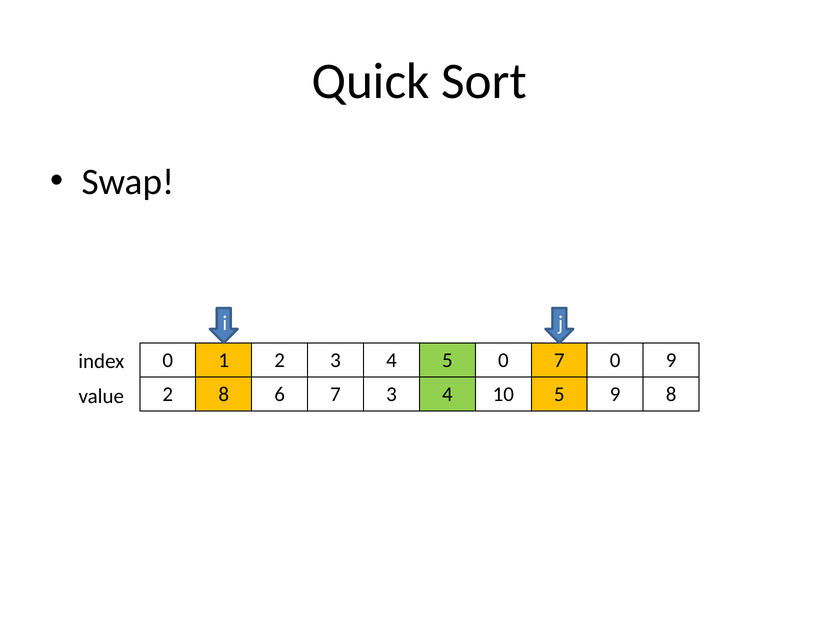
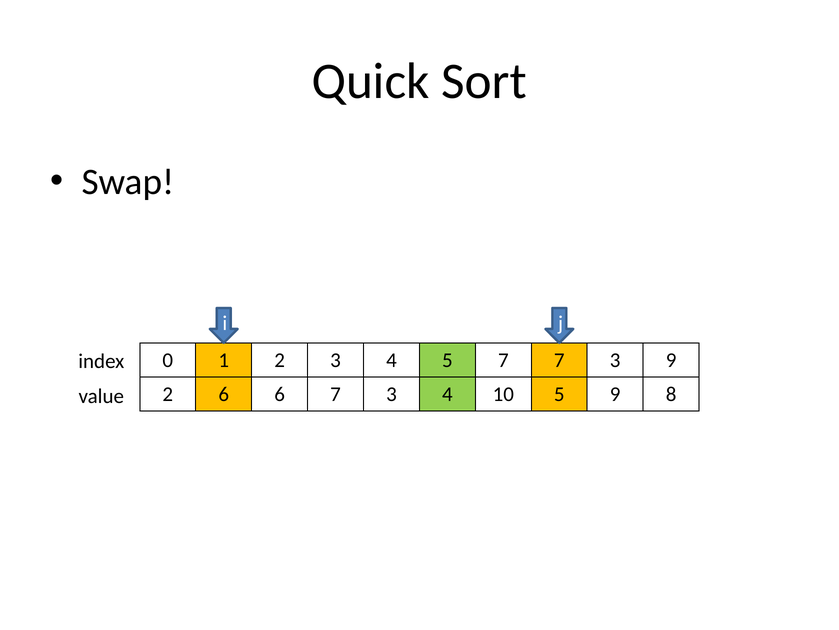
5 0: 0 -> 7 (503, 360)
0: 0 -> 3 (615, 360)
2 8: 8 -> 6 (224, 394)
